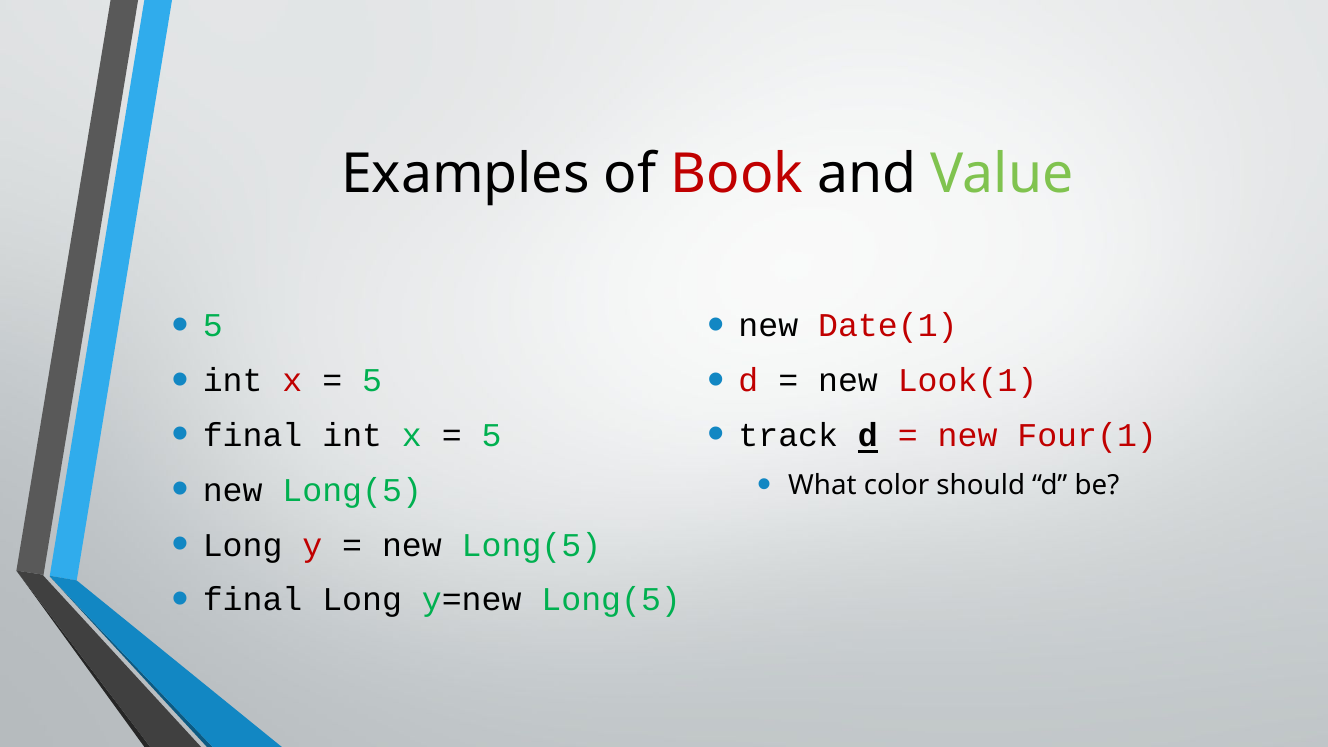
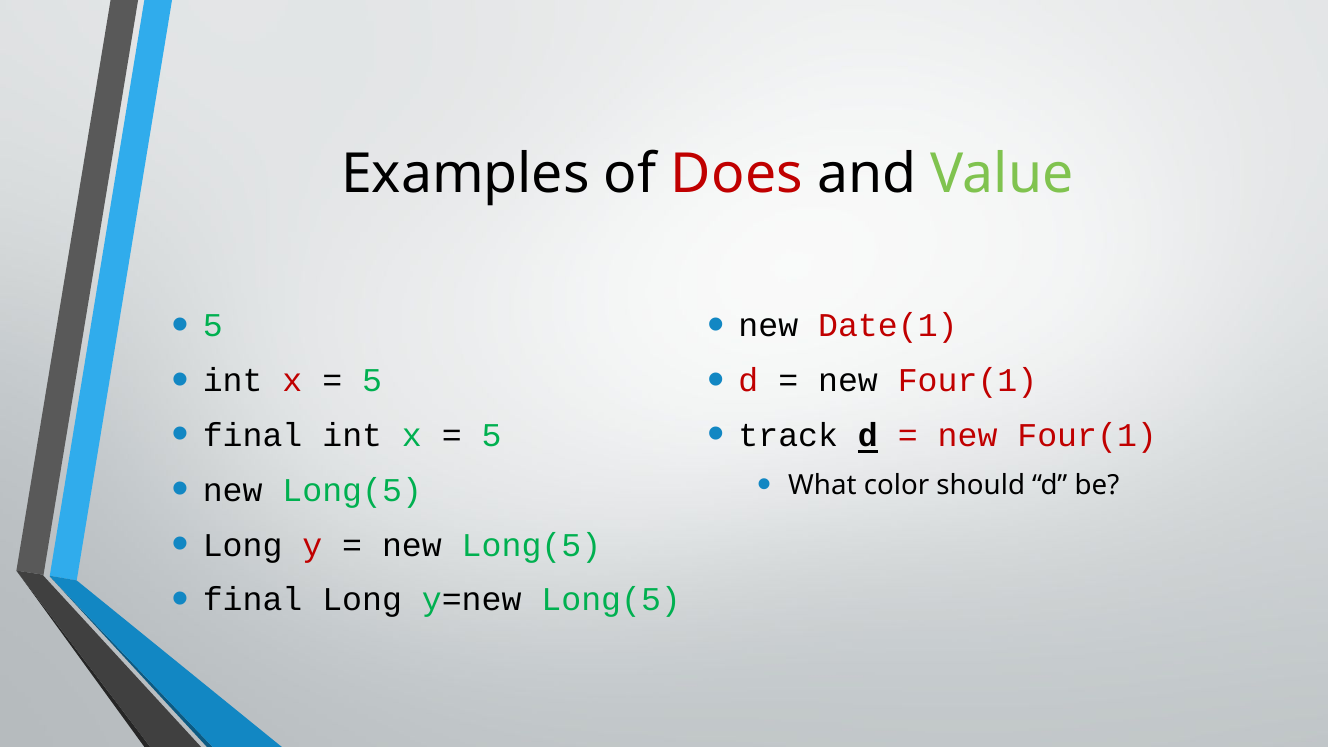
Book: Book -> Does (737, 174)
Look(1: Look(1 -> Four(1 (968, 381)
